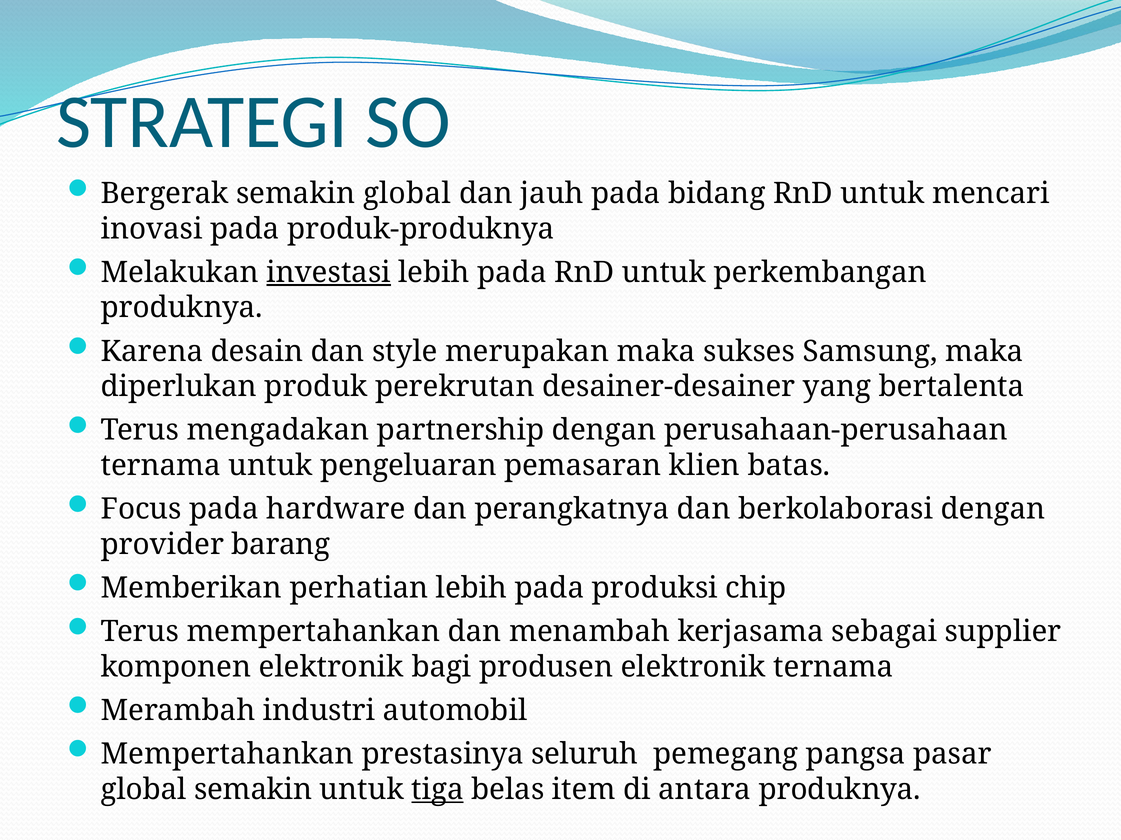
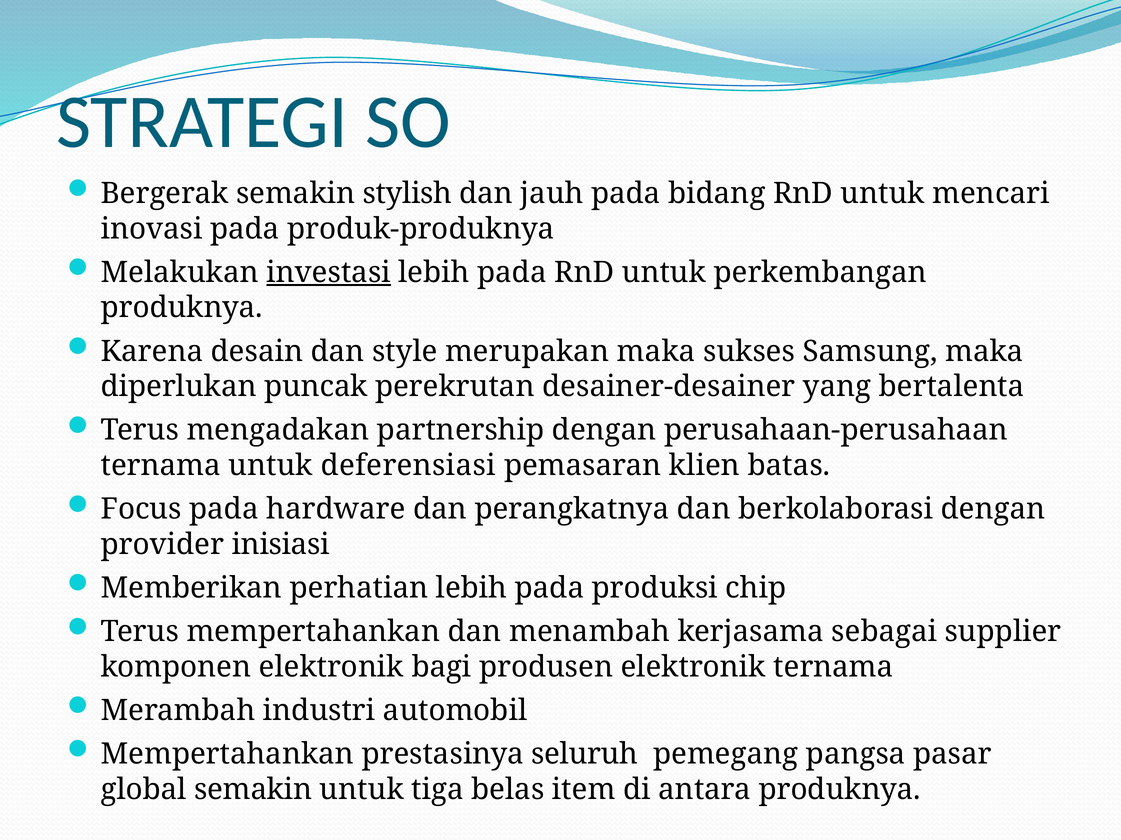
semakin global: global -> stylish (407, 193)
produk: produk -> puncak (316, 387)
pengeluaran: pengeluaran -> deferensiasi (408, 466)
barang: barang -> inisiasi (281, 545)
tiga underline: present -> none (438, 790)
